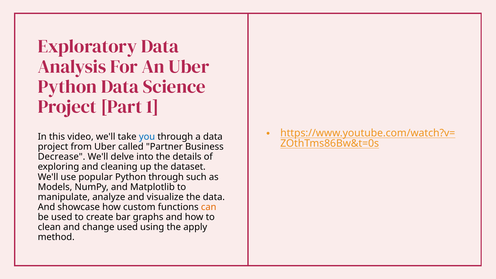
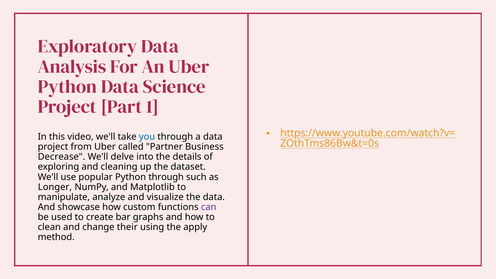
Models: Models -> Longer (55, 187)
can colour: orange -> purple (209, 207)
change used: used -> their (127, 227)
